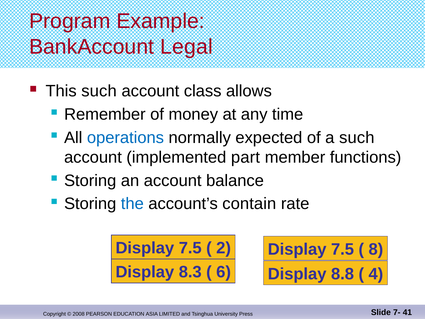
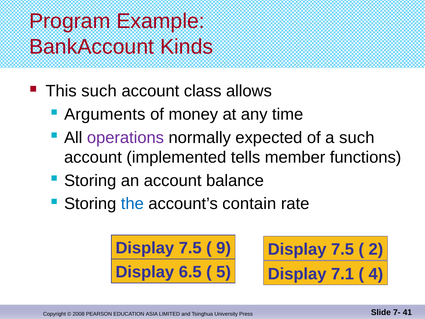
Legal: Legal -> Kinds (187, 47)
Remember: Remember -> Arguments (105, 114)
operations colour: blue -> purple (125, 137)
part: part -> tells (246, 157)
2: 2 -> 9 (224, 248)
8: 8 -> 2 (376, 249)
8.3: 8.3 -> 6.5 (190, 272)
6: 6 -> 5 (224, 272)
8.8: 8.8 -> 7.1 (343, 274)
